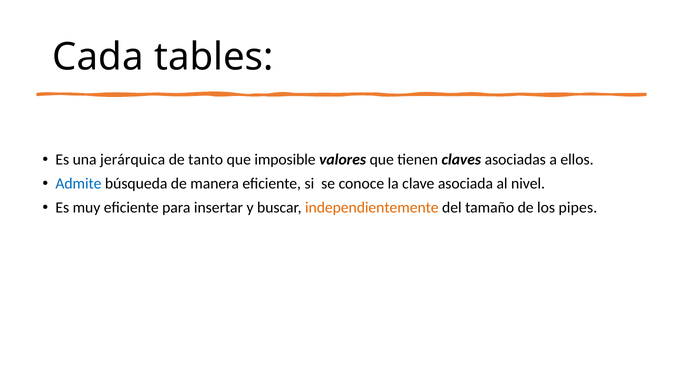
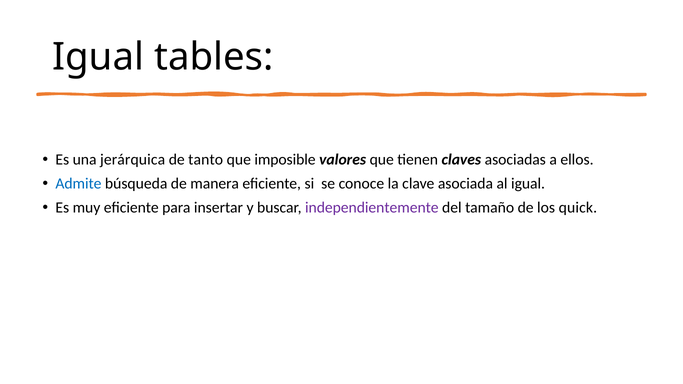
Cada: Cada -> Igual (98, 57)
al nivel: nivel -> igual (528, 184)
independientemente colour: orange -> purple (372, 208)
pipes: pipes -> quick (578, 208)
